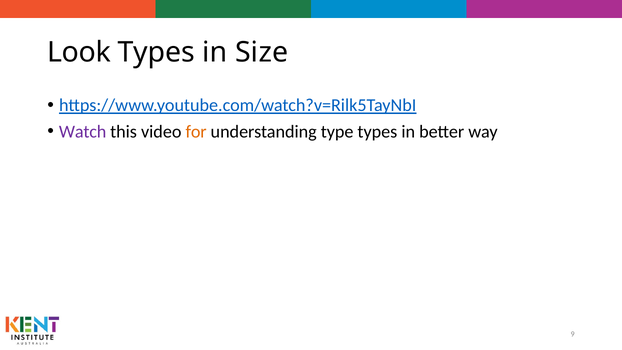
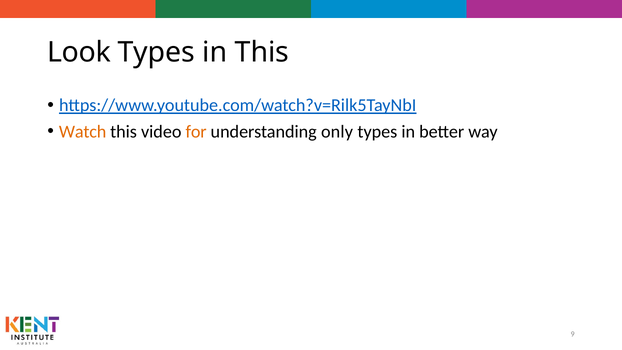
in Size: Size -> This (262, 52)
Watch colour: purple -> orange (83, 132)
type: type -> only (337, 132)
